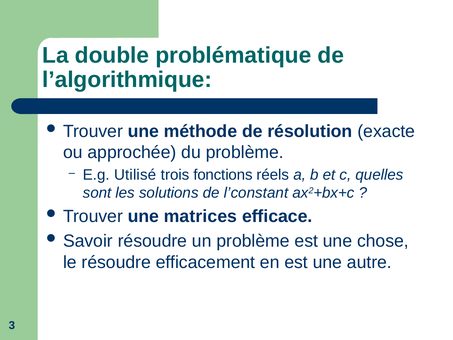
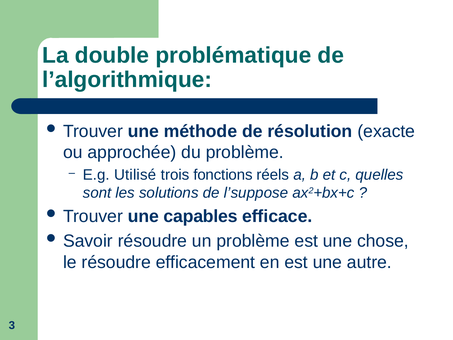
l’constant: l’constant -> l’suppose (256, 193)
matrices: matrices -> capables (201, 216)
